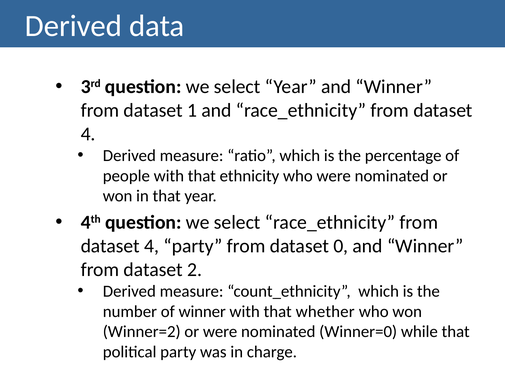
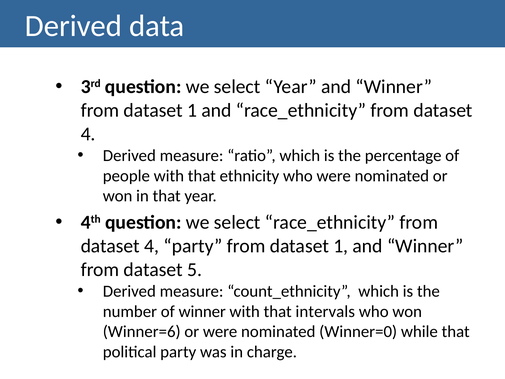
party from dataset 0: 0 -> 1 (341, 246)
2: 2 -> 5 (195, 269)
whether: whether -> intervals (325, 311)
Winner=2: Winner=2 -> Winner=6 (142, 331)
